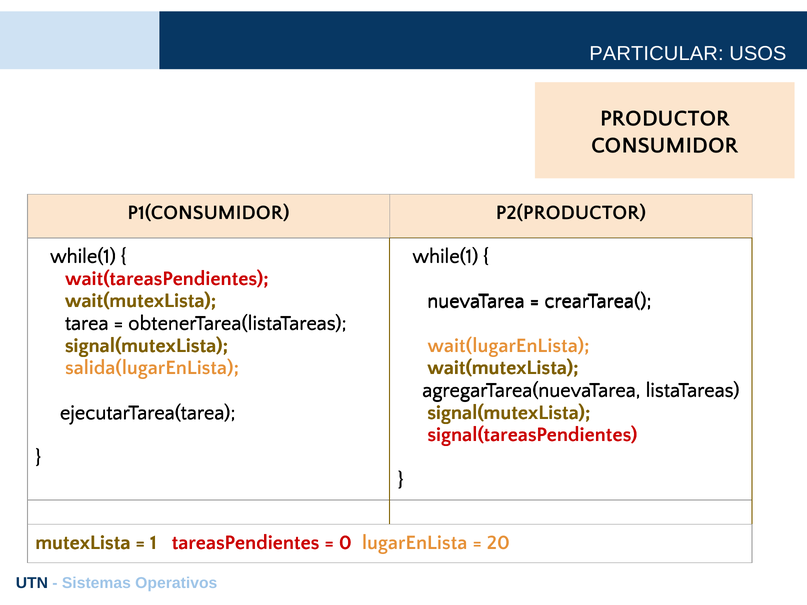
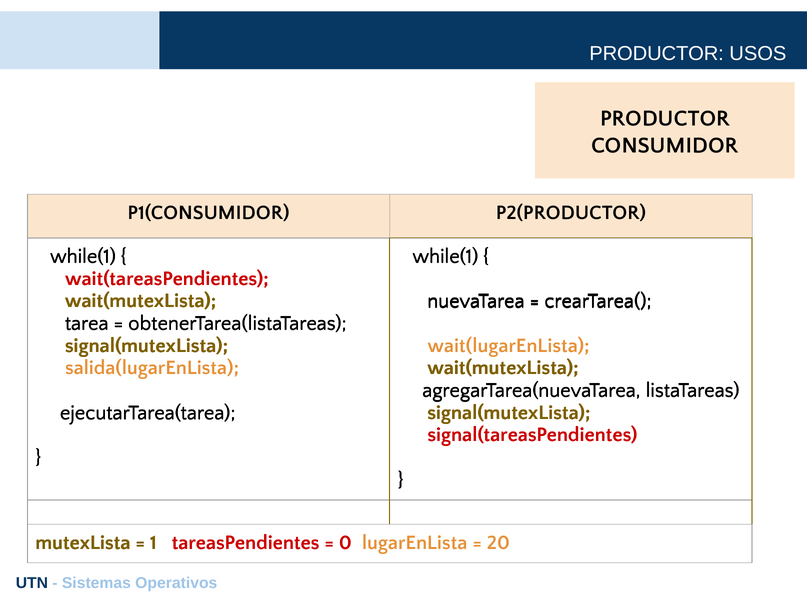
PARTICULAR: PARTICULAR -> PRODUCTOR (657, 54)
